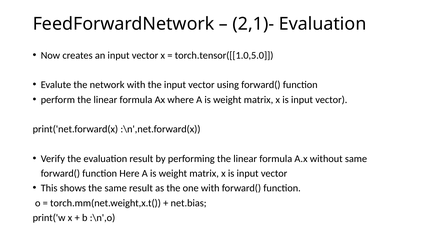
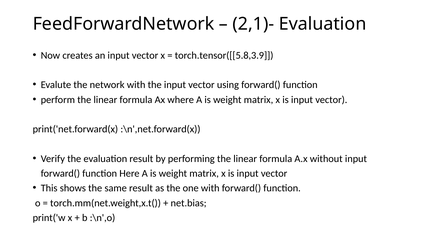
torch.tensor([[1.0,5.0: torch.tensor([[1.0,5.0 -> torch.tensor([[5.8,3.9 (224, 55)
without same: same -> input (356, 159)
